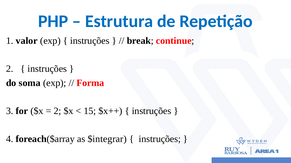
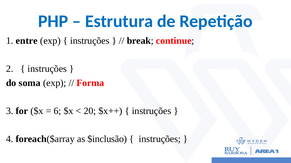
valor: valor -> entre (27, 41)
2: 2 -> 6 (57, 111)
15: 15 -> 20 (90, 111)
$integrar: $integrar -> $inclusão (107, 139)
